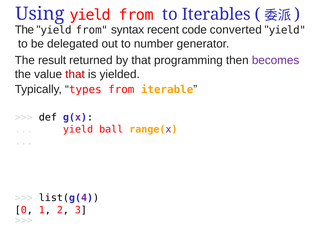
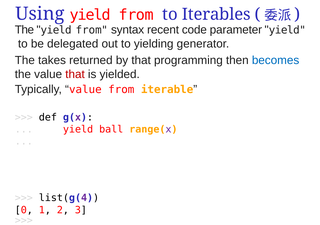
converted: converted -> parameter (236, 30)
number: number -> yielding (154, 44)
result: result -> takes (52, 60)
becomes colour: purple -> blue (276, 60)
types: types -> value (85, 90)
